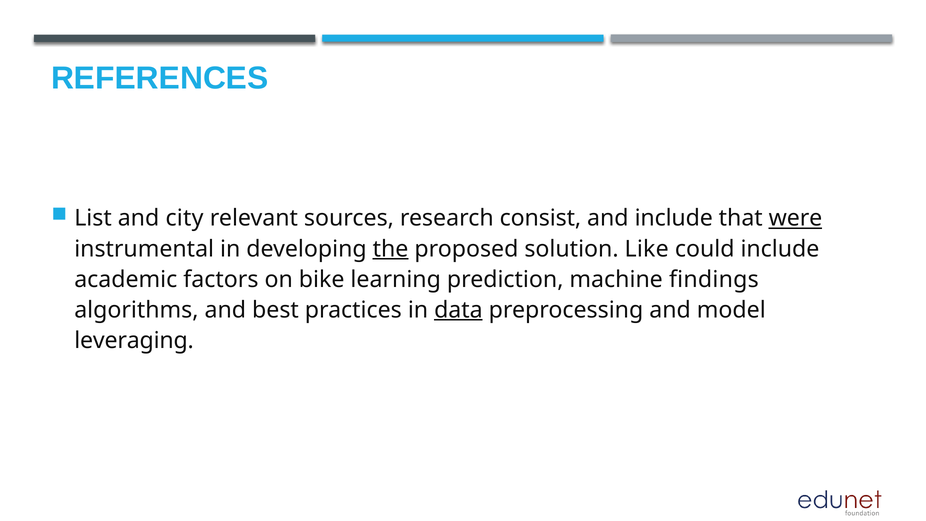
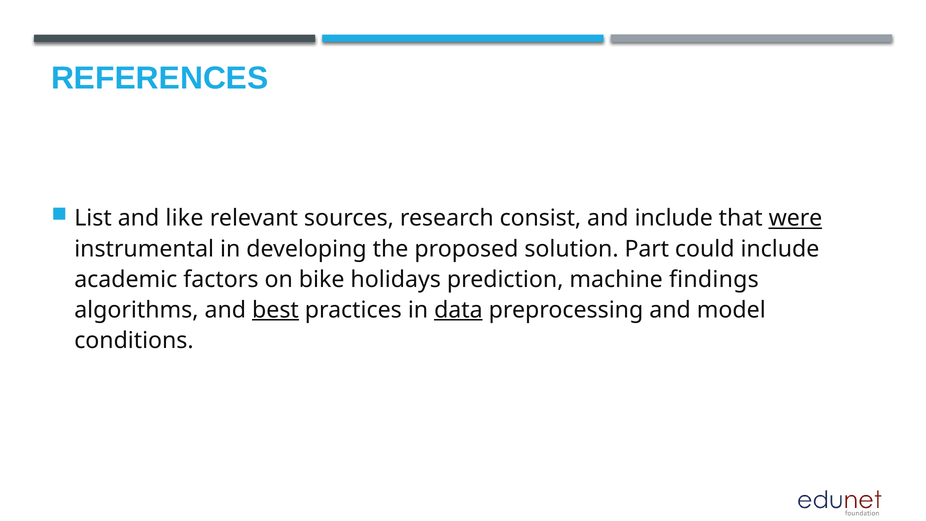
city: city -> like (184, 218)
the underline: present -> none (391, 249)
Like: Like -> Part (647, 249)
learning: learning -> holidays (396, 279)
best underline: none -> present (275, 310)
leveraging: leveraging -> conditions (134, 340)
